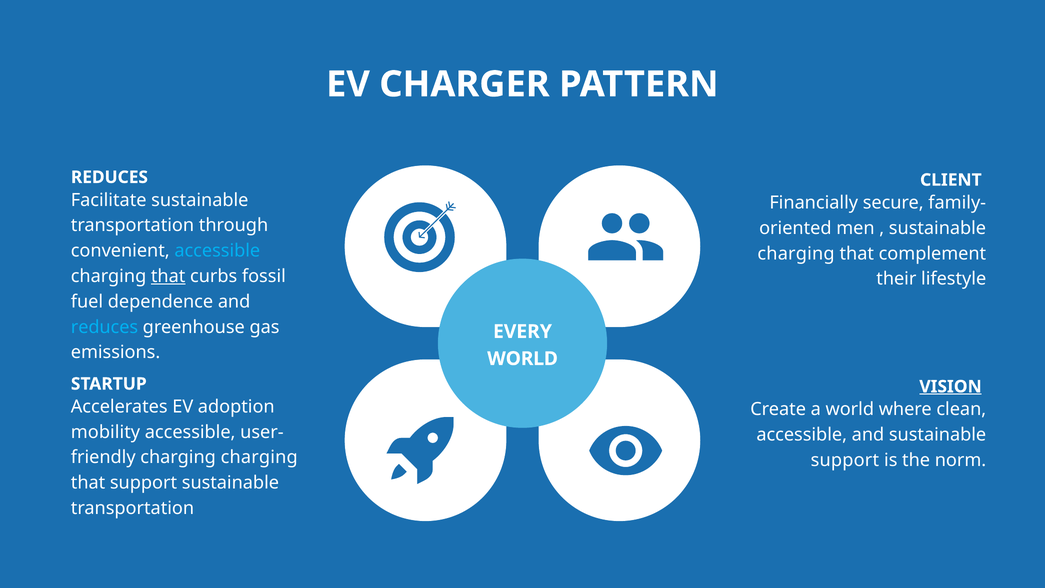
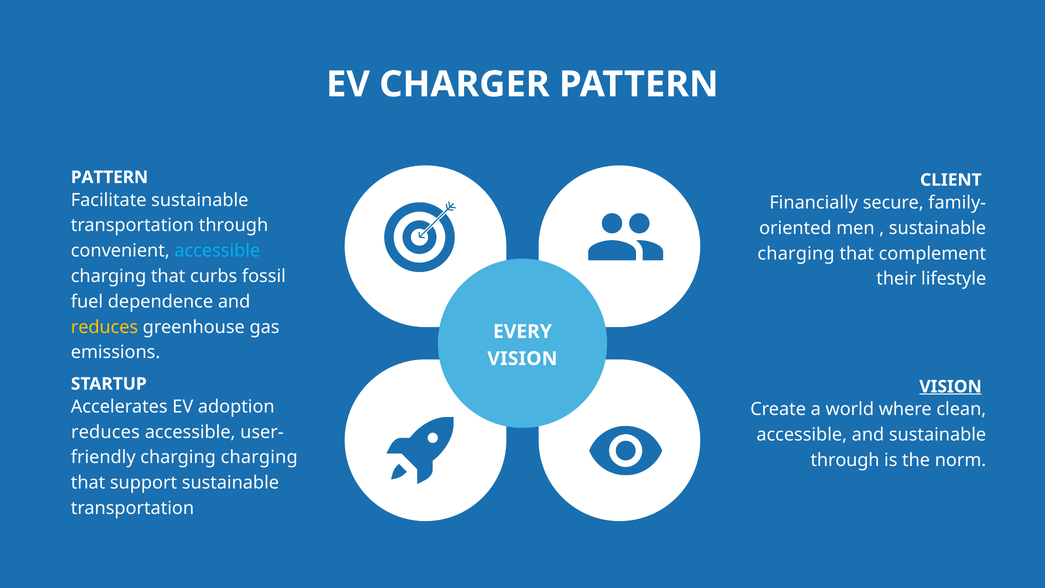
REDUCES: REDUCES -> PATTERN (109, 177)
that underline: present -> none (168, 276)
reduces colour: light blue -> yellow (104, 327)
WORLD: WORLD -> VISION (522, 359)
mobility: mobility -> reduces (105, 432)
support: support -> through (845, 460)
